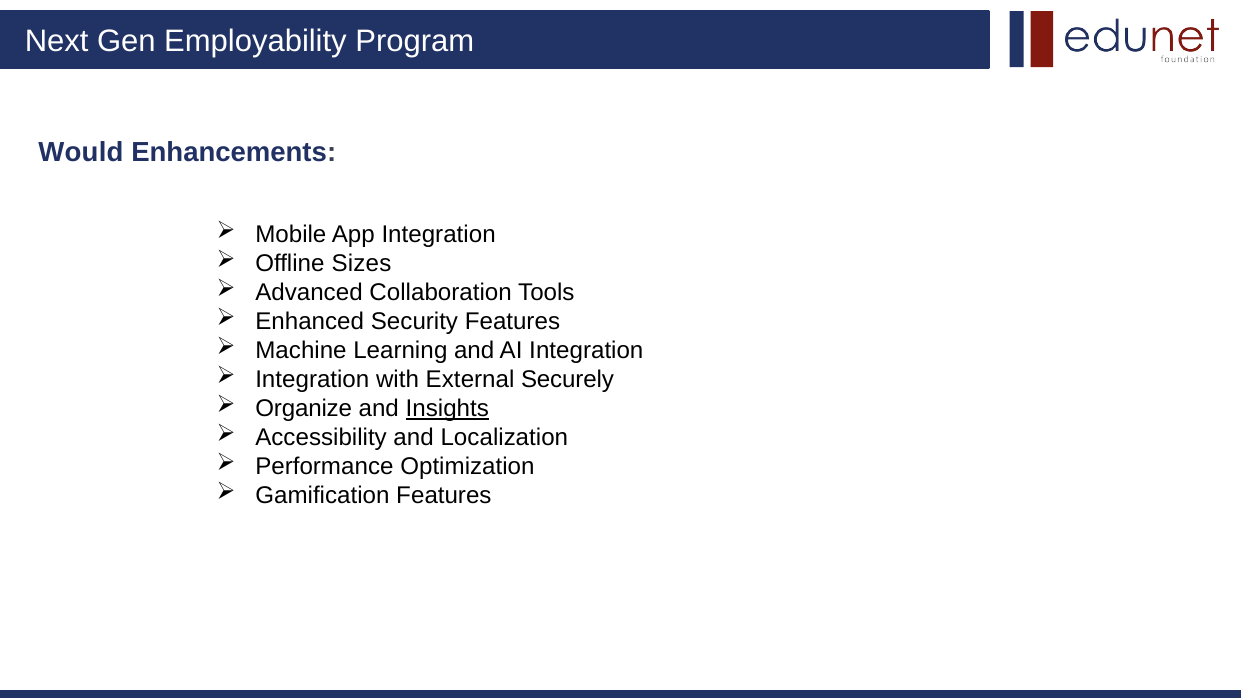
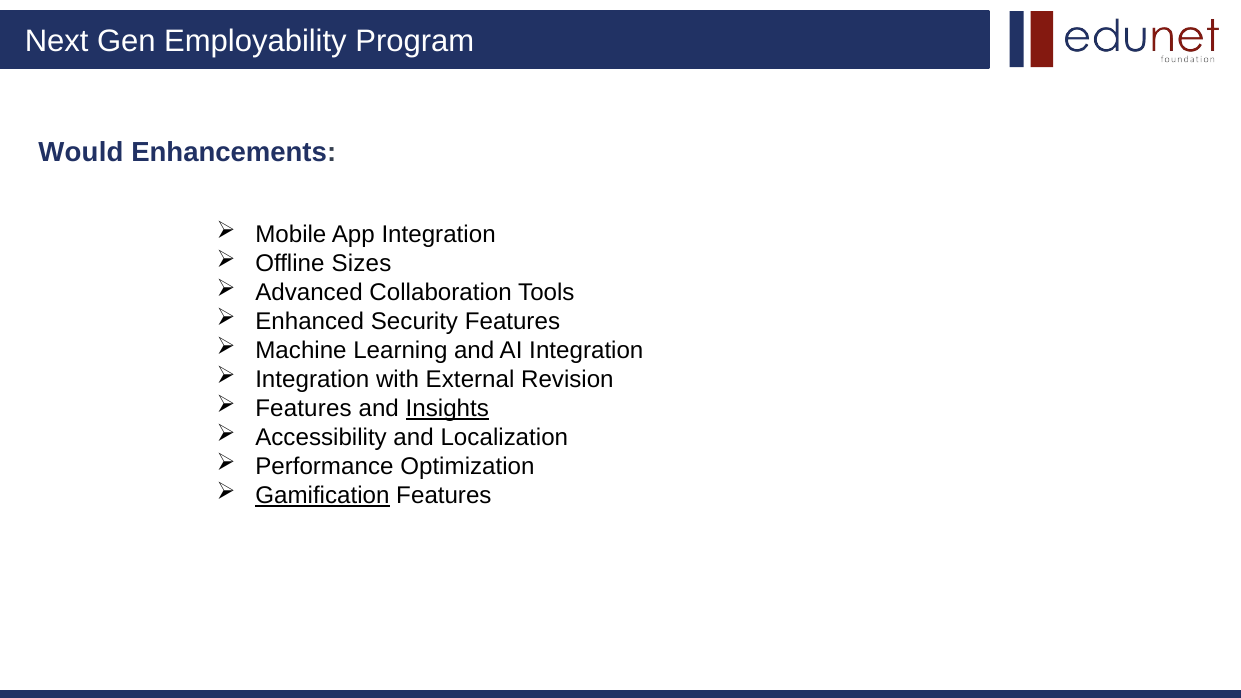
Securely: Securely -> Revision (567, 380)
Organize: Organize -> Features (304, 409)
Gamification underline: none -> present (322, 496)
